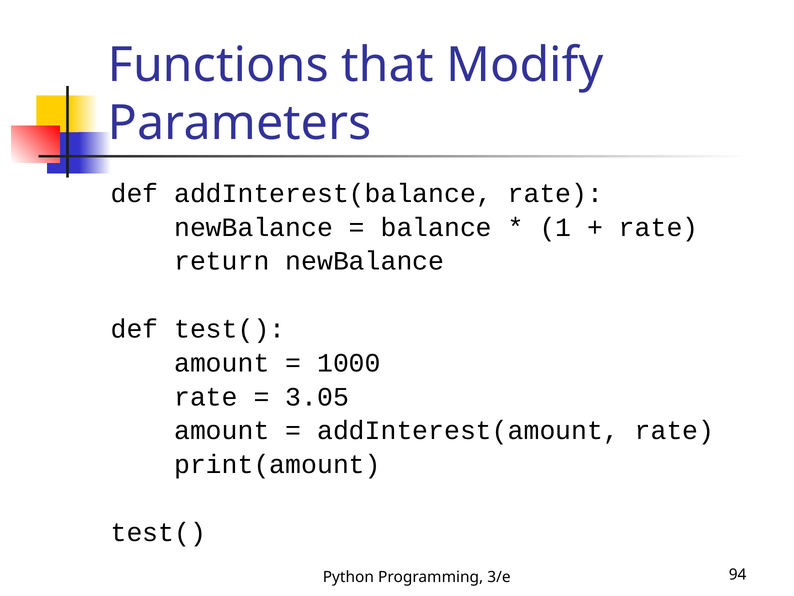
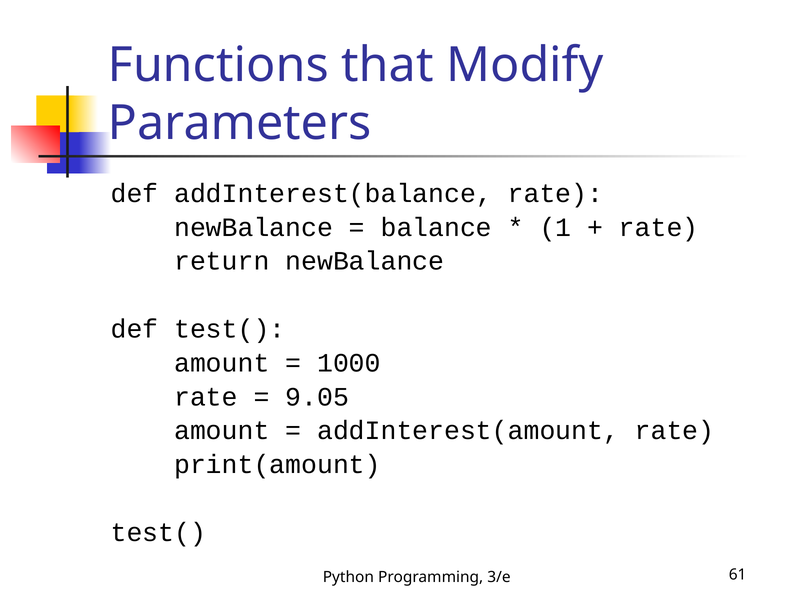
3.05: 3.05 -> 9.05 (317, 396)
94: 94 -> 61 (738, 574)
